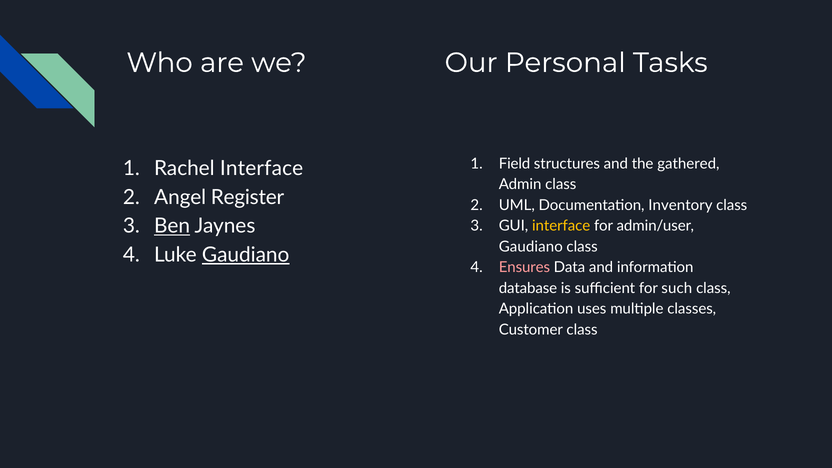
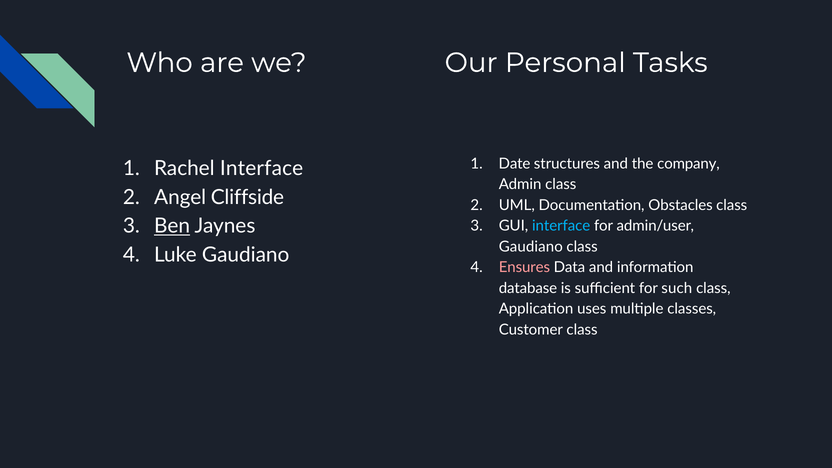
Field: Field -> Date (515, 164)
gathered: gathered -> company (688, 164)
Register: Register -> Cliffside (247, 197)
Inventory: Inventory -> Obstacles (681, 205)
interface colour: yellow -> light blue (561, 226)
Gaudiano underline: present -> none (246, 255)
